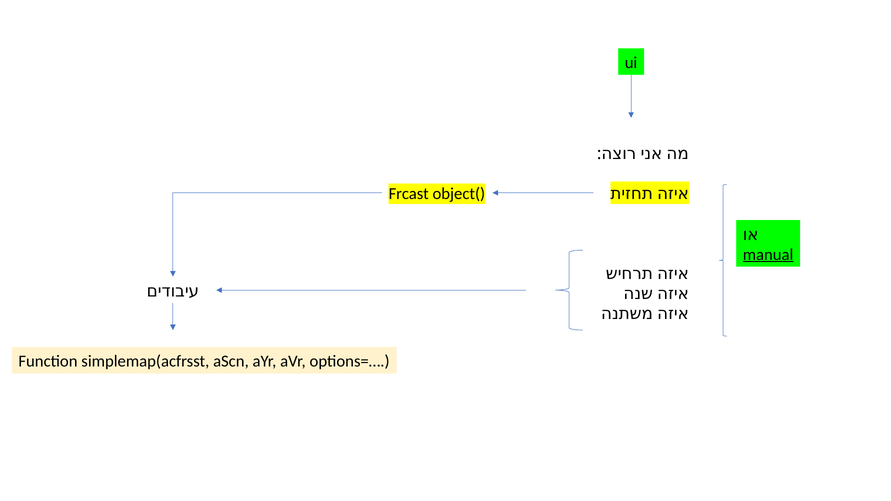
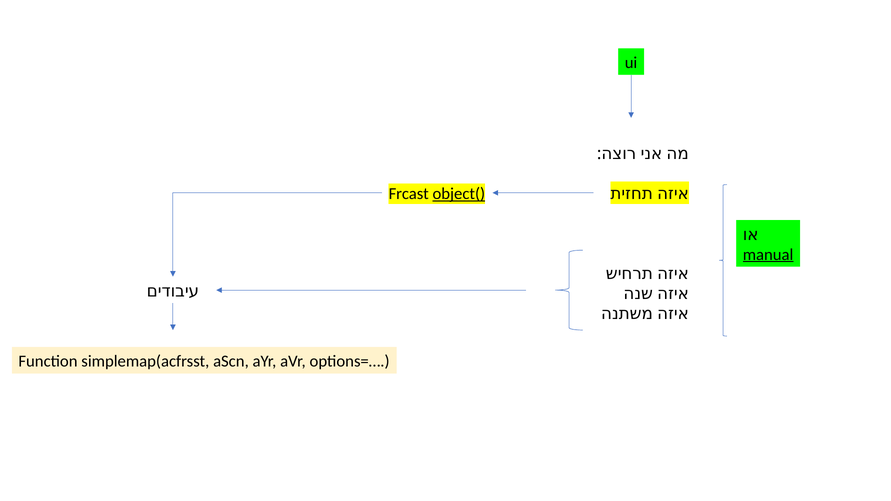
object( underline: none -> present (459, 194)
